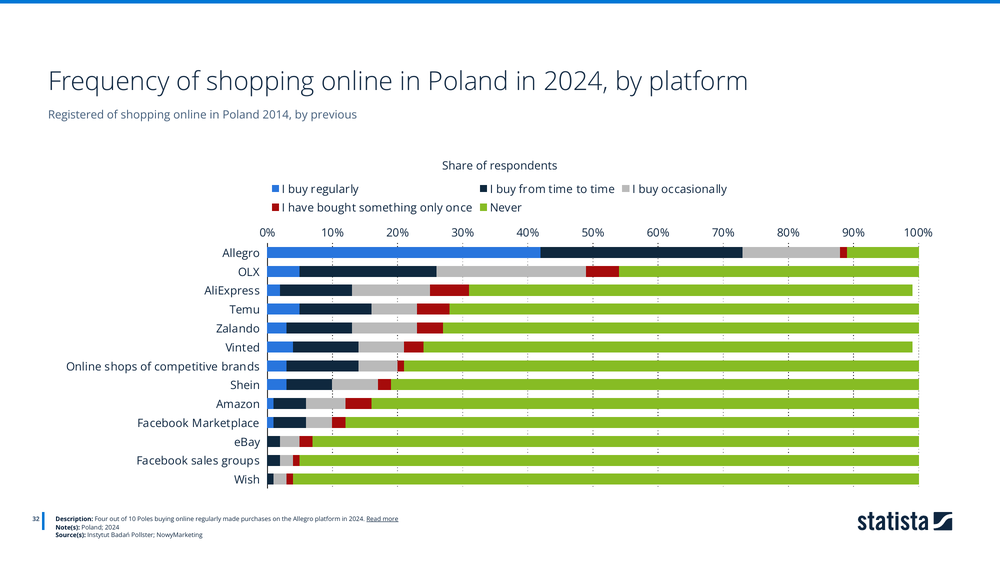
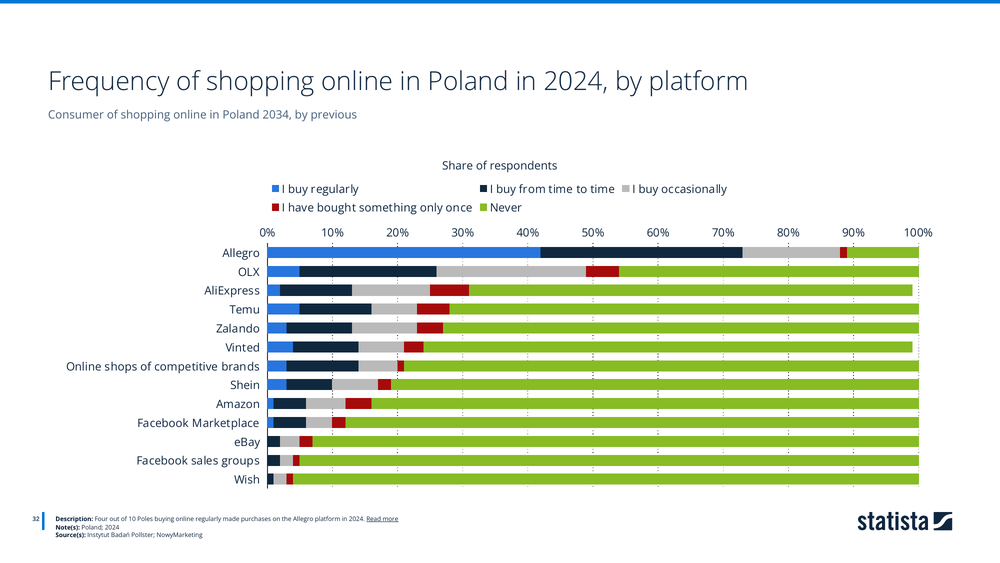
Registered: Registered -> Consumer (76, 115)
2014: 2014 -> 2034 (277, 115)
